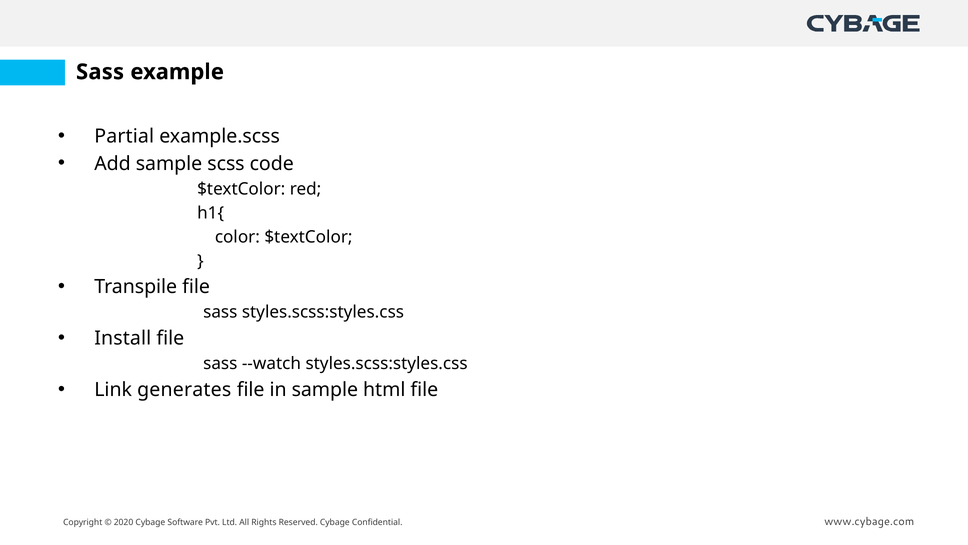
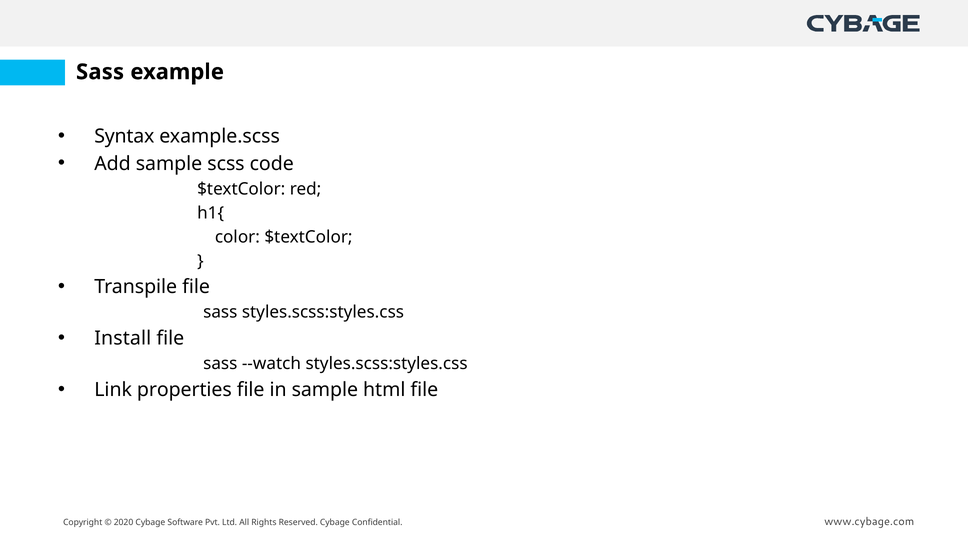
Partial: Partial -> Syntax (124, 136)
generates: generates -> properties (184, 389)
